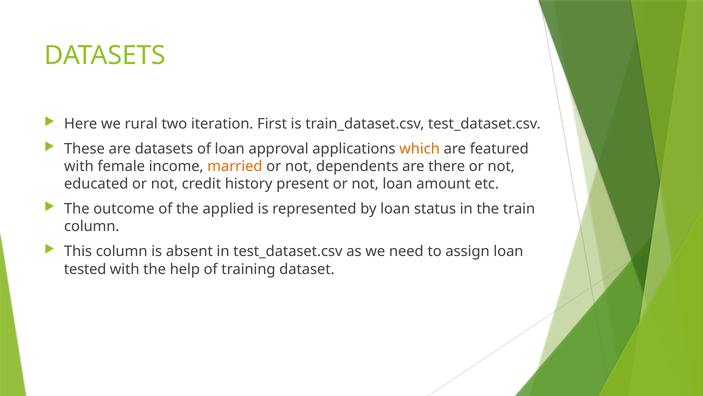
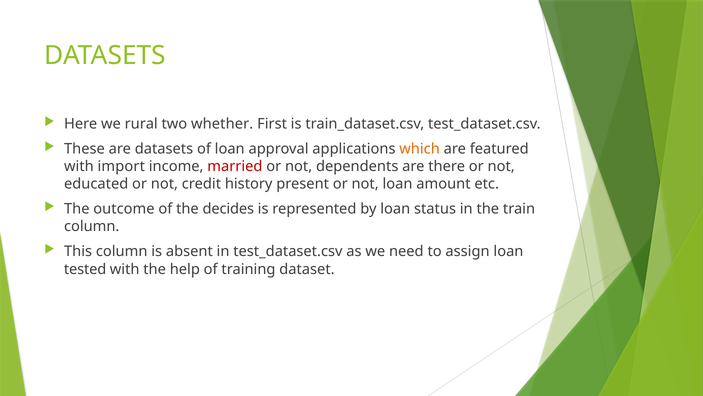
iteration: iteration -> whether (222, 124)
female: female -> import (121, 166)
married colour: orange -> red (235, 166)
applied: applied -> decides (228, 209)
